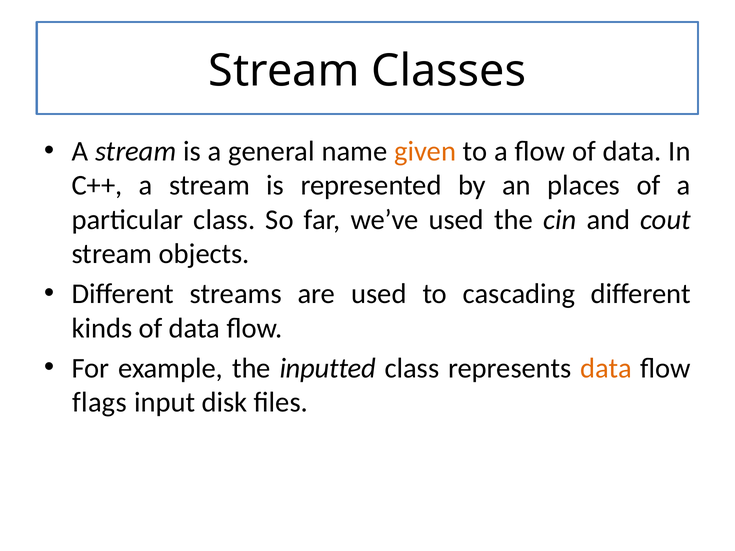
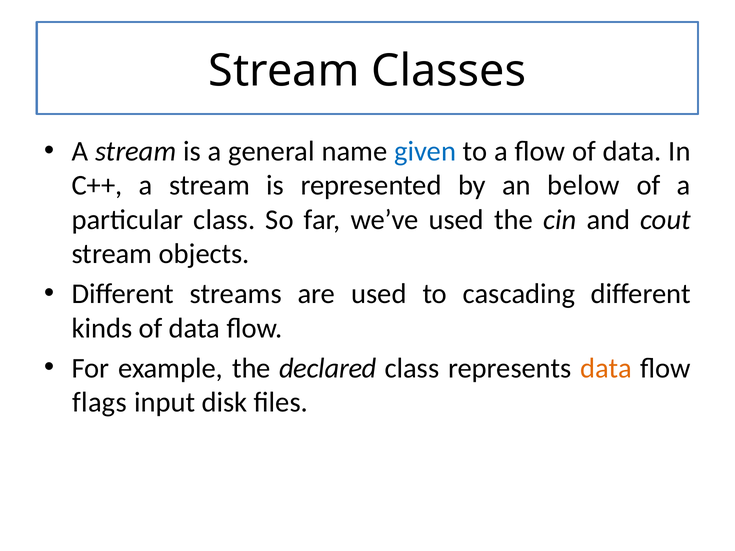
given colour: orange -> blue (425, 151)
places: places -> below (584, 186)
inputted: inputted -> declared (328, 368)
